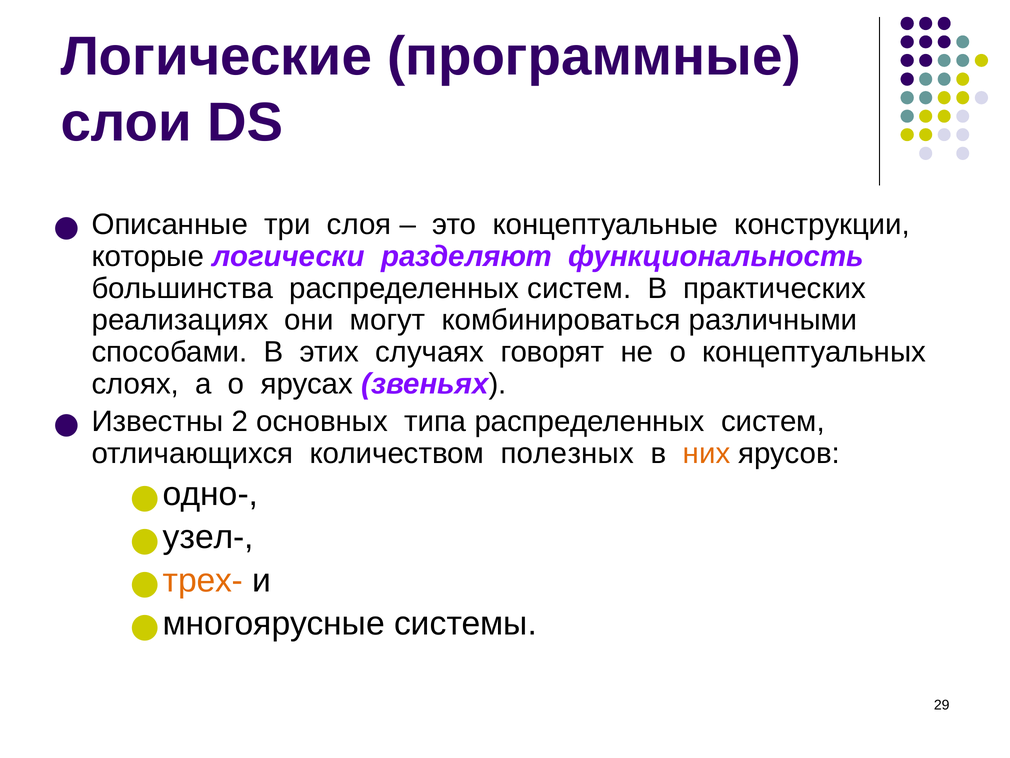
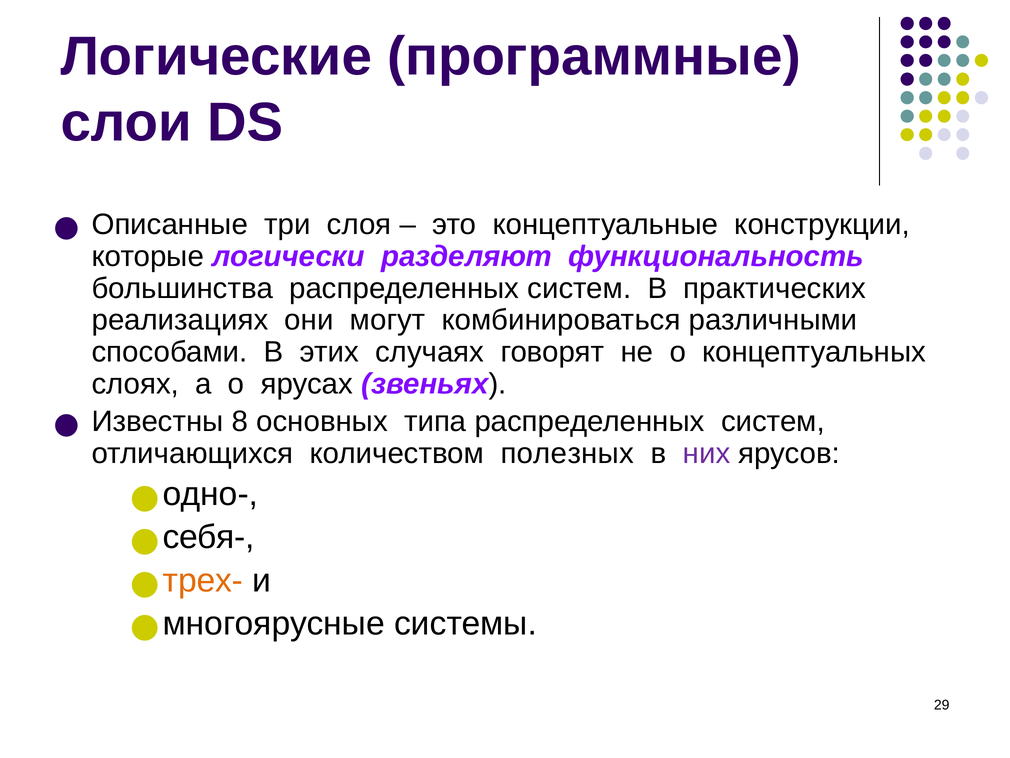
2: 2 -> 8 (240, 421)
них colour: orange -> purple (707, 453)
узел-: узел- -> себя- (208, 537)
